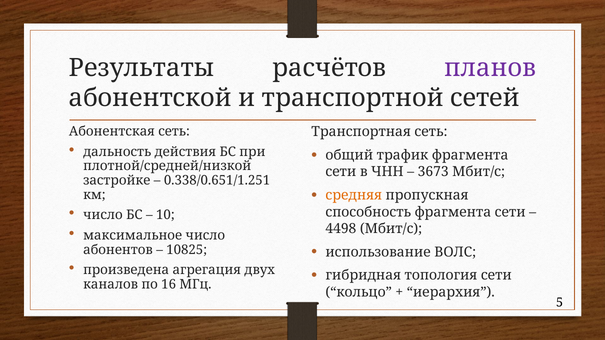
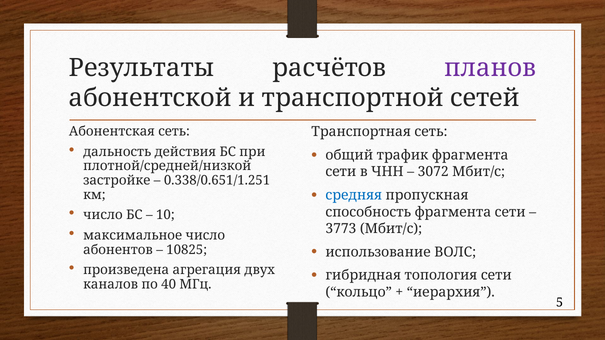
3673: 3673 -> 3072 (433, 172)
средняя colour: orange -> blue (354, 196)
4498: 4498 -> 3773 (341, 229)
16: 16 -> 40 (169, 285)
